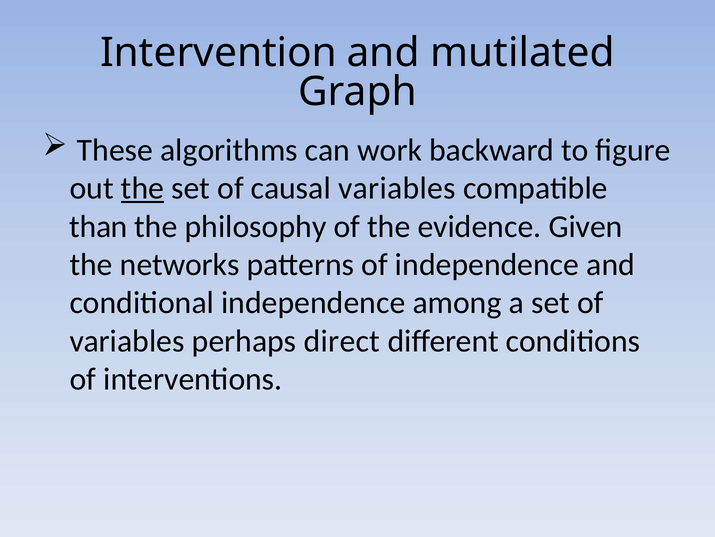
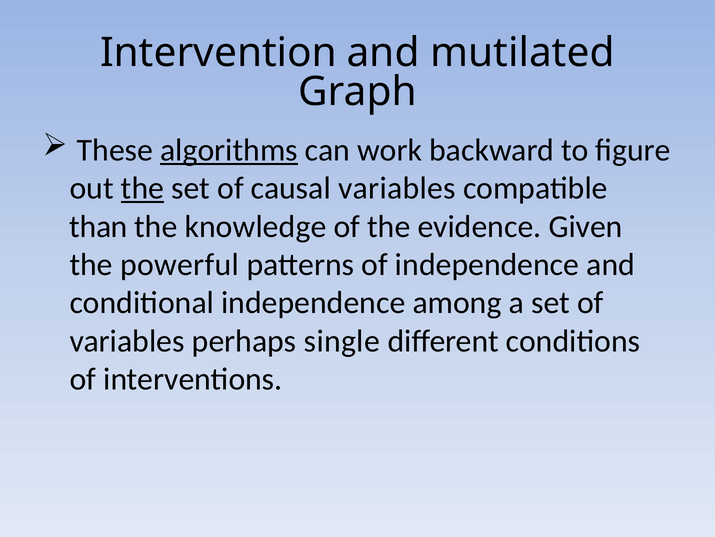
algorithms underline: none -> present (229, 150)
philosophy: philosophy -> knowledge (255, 226)
networks: networks -> powerful (180, 264)
direct: direct -> single (342, 341)
